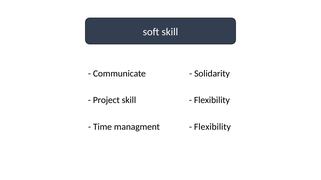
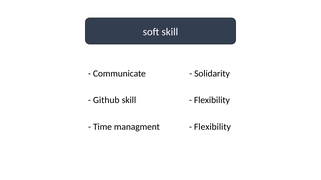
Project: Project -> Github (106, 100)
